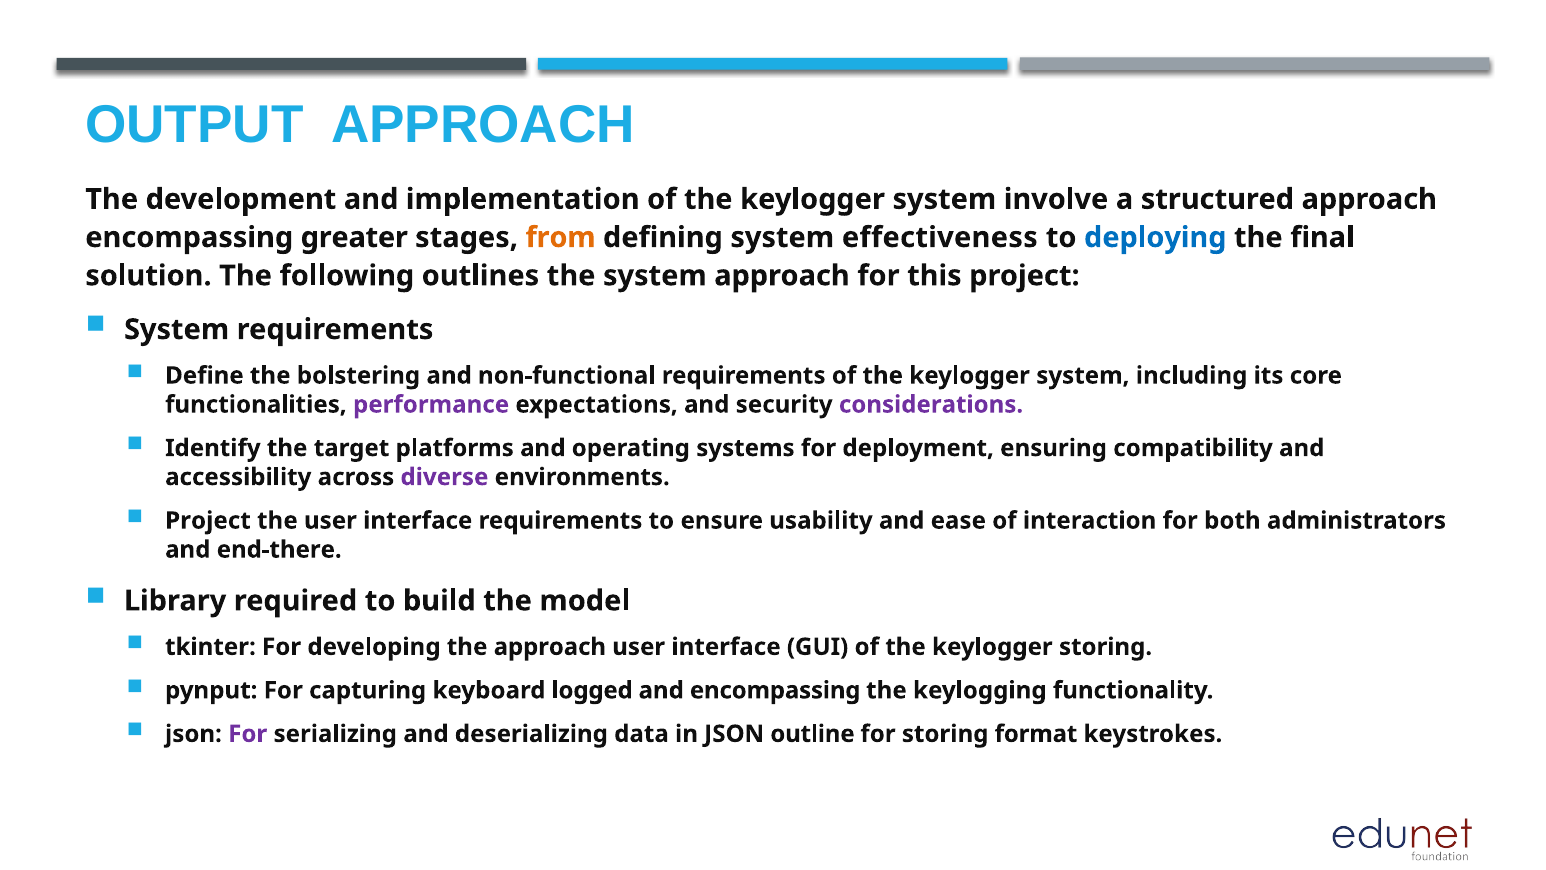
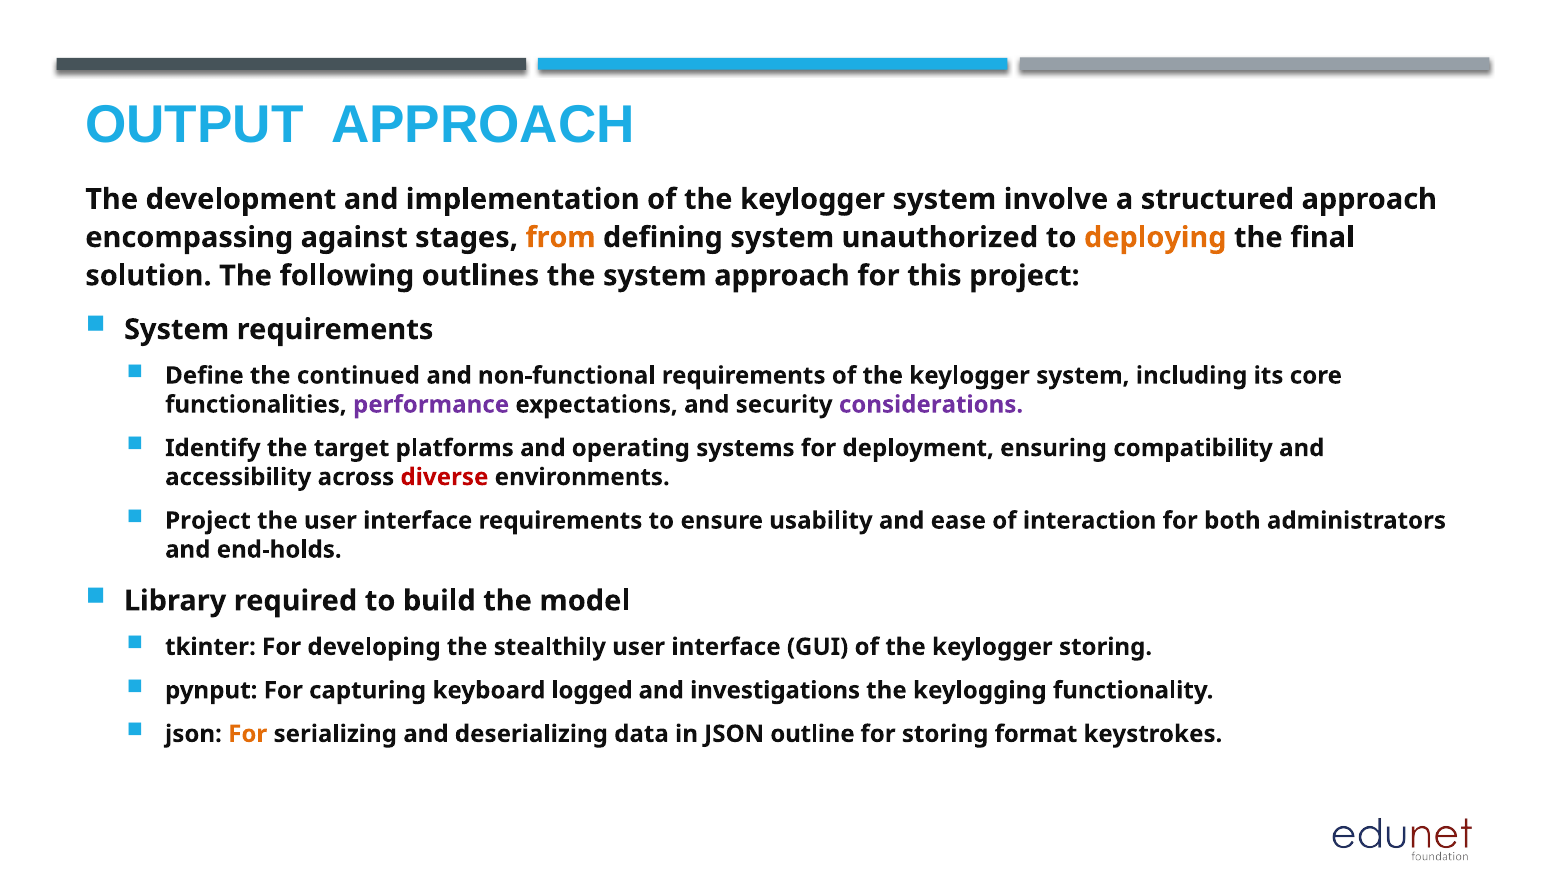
greater: greater -> against (354, 237)
effectiveness: effectiveness -> unauthorized (940, 237)
deploying colour: blue -> orange (1155, 237)
bolstering: bolstering -> continued (358, 375)
diverse colour: purple -> red (444, 477)
end-there: end-there -> end-holds (279, 549)
the approach: approach -> stealthily (550, 647)
and encompassing: encompassing -> investigations (775, 690)
For colour: purple -> orange (248, 734)
